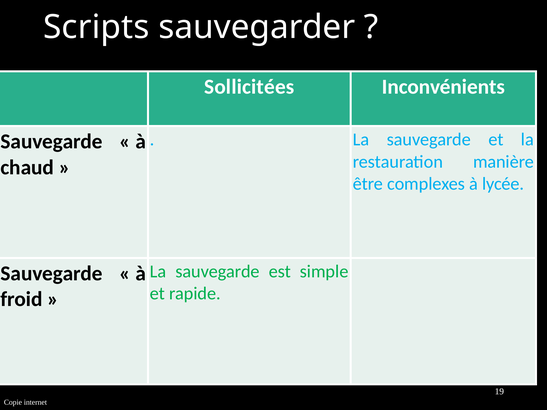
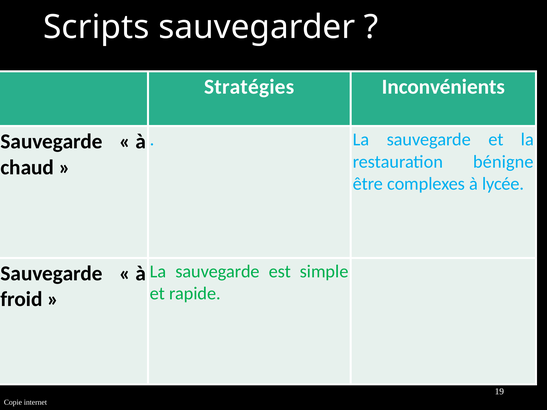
Sollicitées: Sollicitées -> Stratégies (249, 87)
manière: manière -> bénigne (503, 162)
